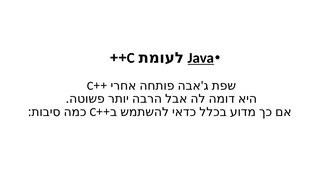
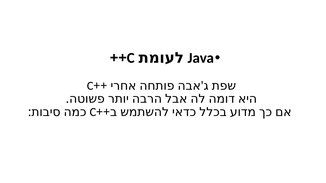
Java underline: present -> none (201, 58)
